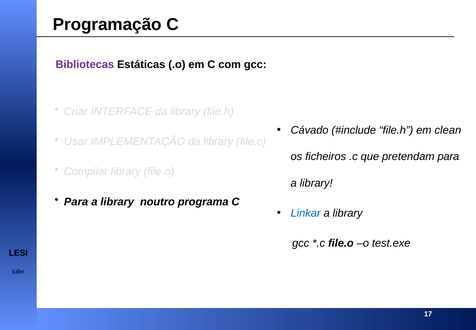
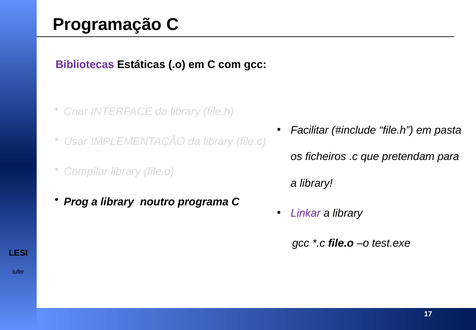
Cávado: Cávado -> Facilitar (310, 130)
clean: clean -> pasta (448, 130)
Para: Para -> Prog (76, 201)
Linkar colour: blue -> purple (306, 213)
